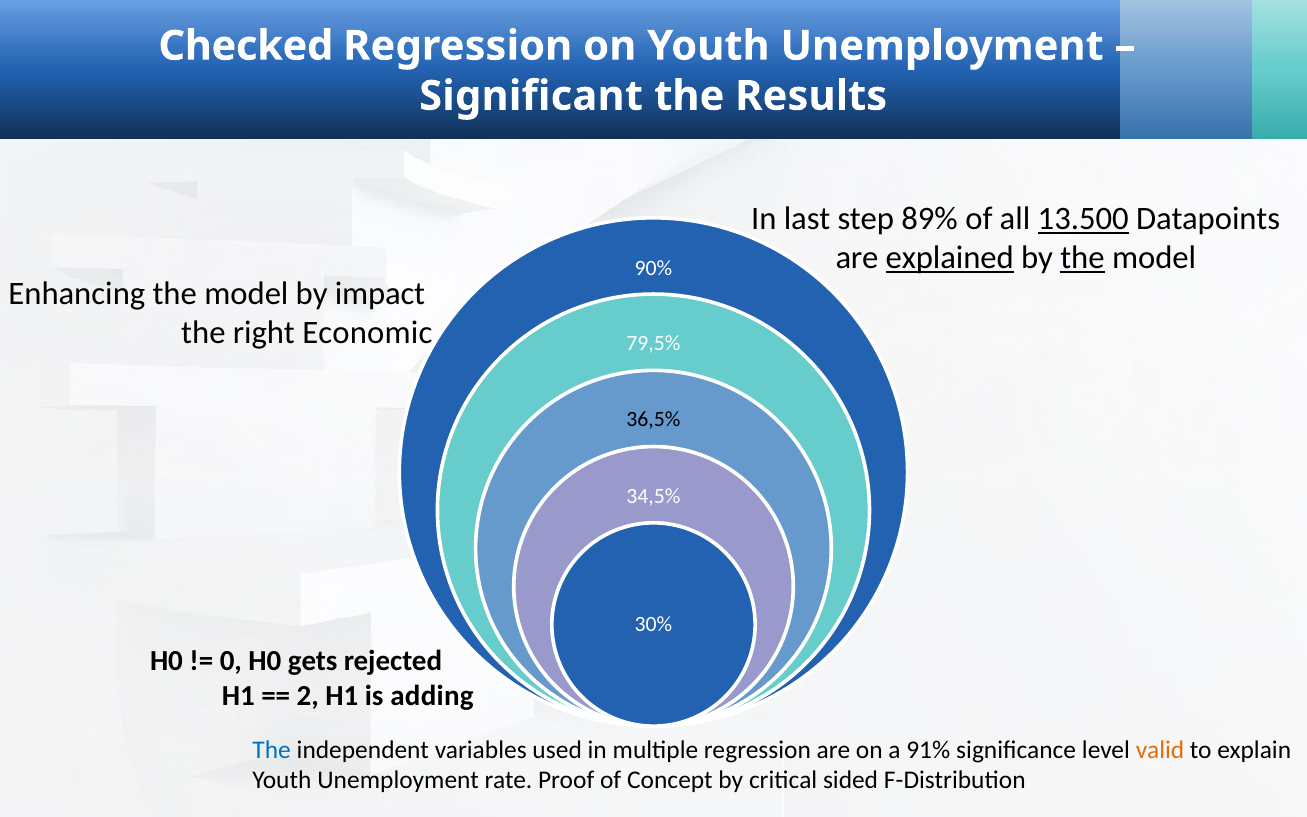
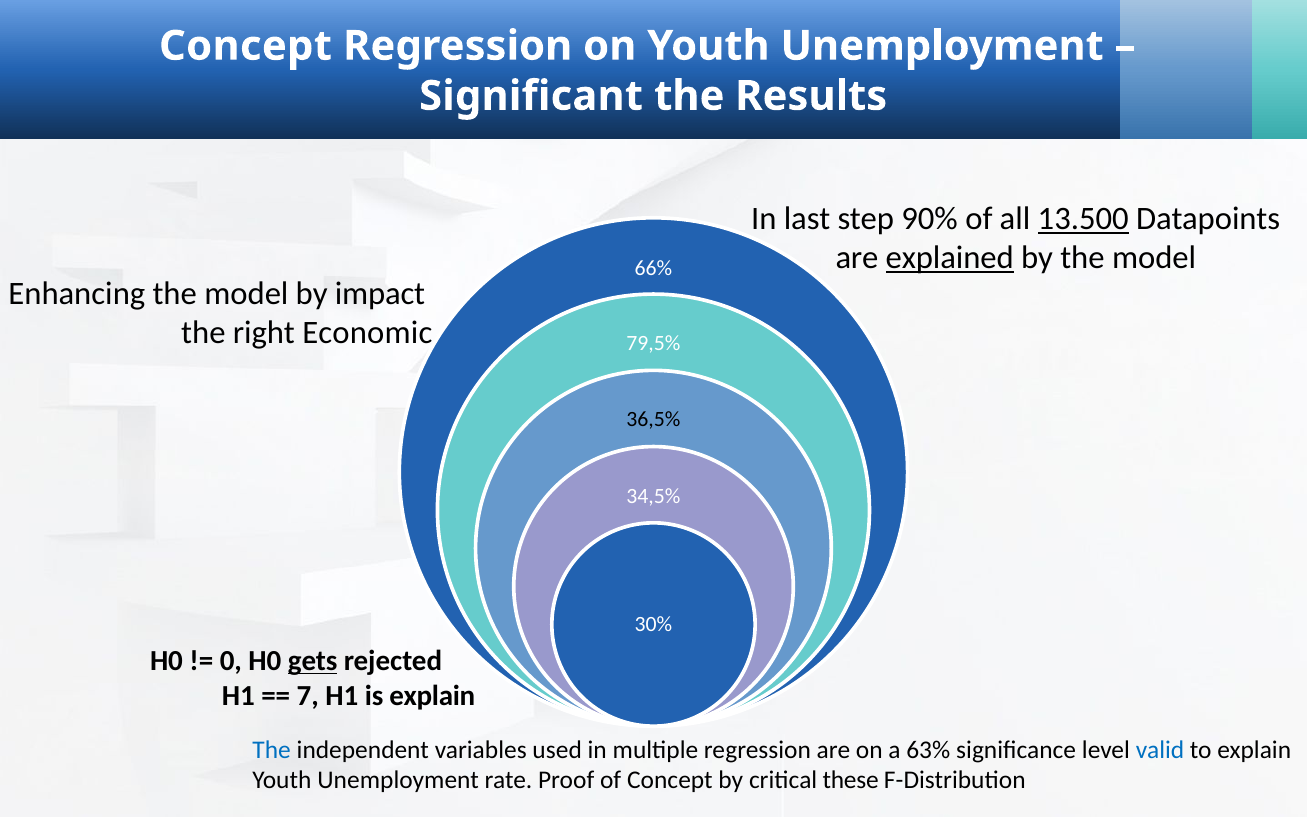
Checked: Checked -> Concept (245, 46)
89%: 89% -> 90% (930, 219)
the underline: present -> none (1082, 258)
90%: 90% -> 66% (653, 268)
gets underline: none -> present (313, 661)
2: 2 -> 7 (308, 696)
is adding: adding -> explain (432, 696)
91%: 91% -> 63% (928, 750)
valid colour: orange -> blue (1160, 750)
sided: sided -> these (851, 780)
